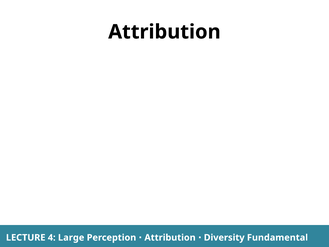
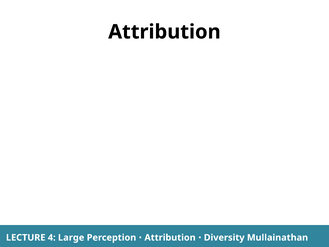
Fundamental: Fundamental -> Mullainathan (278, 237)
